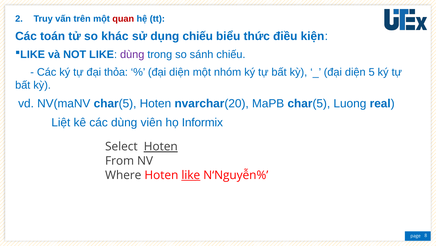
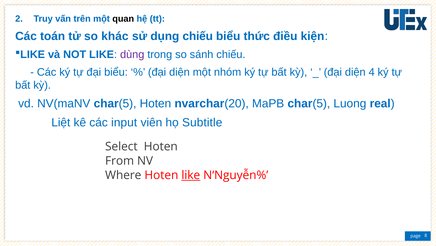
quan colour: red -> black (123, 19)
đại thỏa: thỏa -> biểu (116, 72)
5: 5 -> 4 (372, 72)
các dùng: dùng -> input (124, 122)
Informix: Informix -> Subtitle (202, 122)
Hoten underline: present -> none (161, 146)
